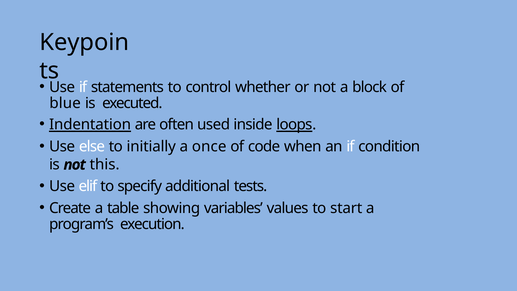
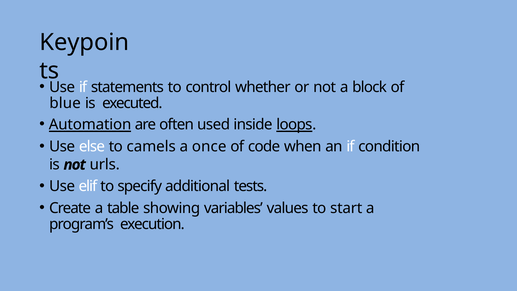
Indentation: Indentation -> Automation (90, 124)
initially: initially -> camels (151, 146)
this: this -> urls (105, 165)
